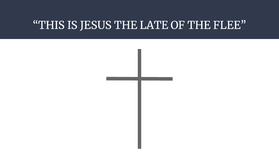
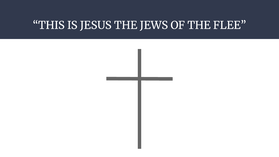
LATE: LATE -> JEWS (154, 25)
